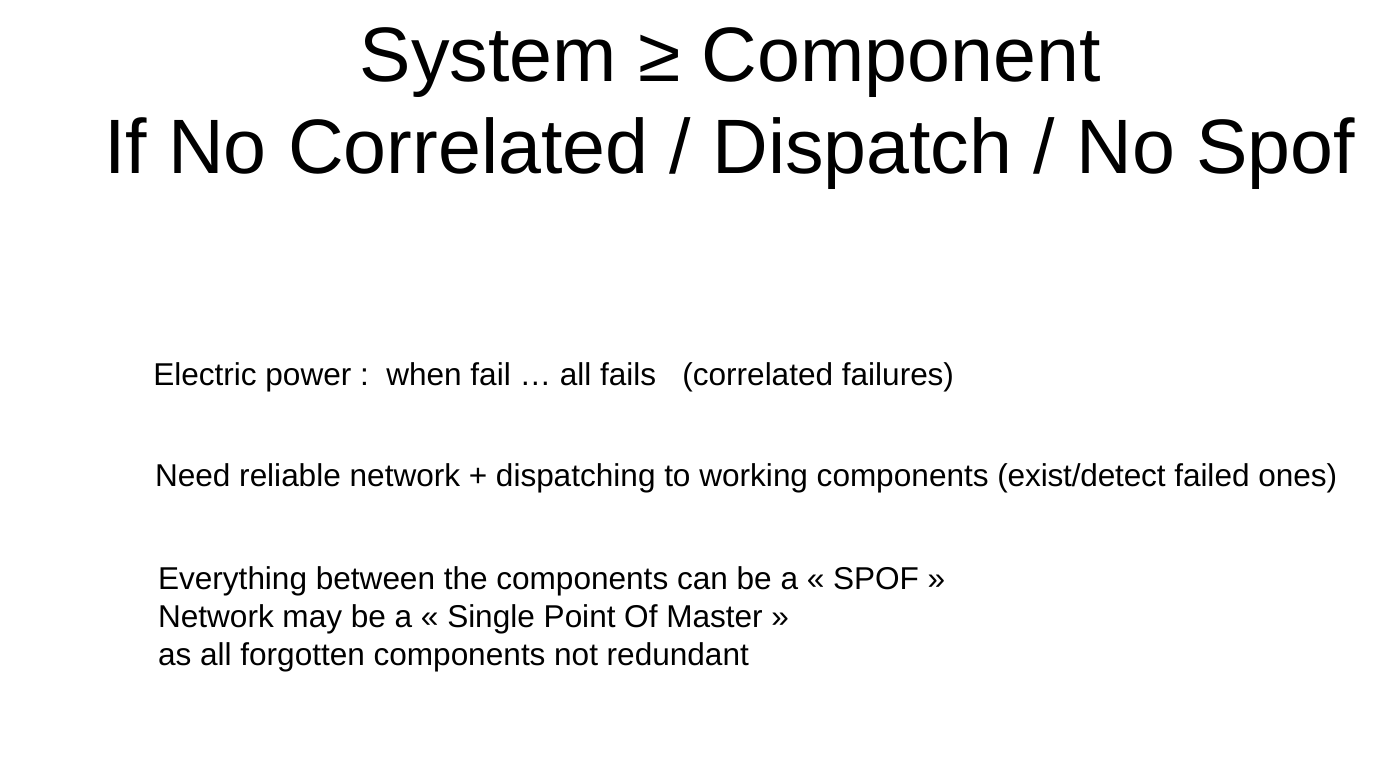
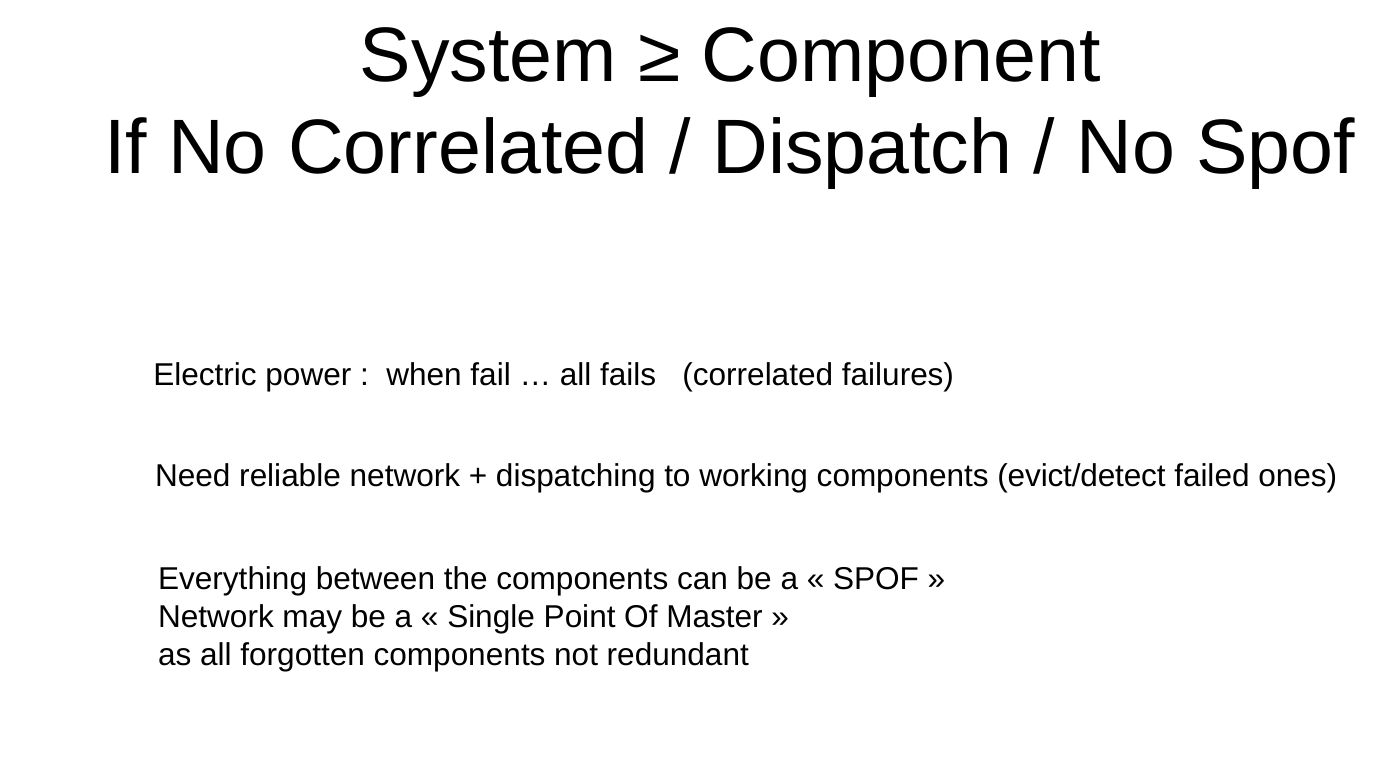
exist/detect: exist/detect -> evict/detect (1081, 477)
